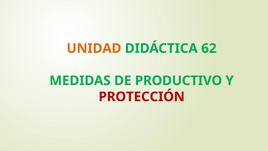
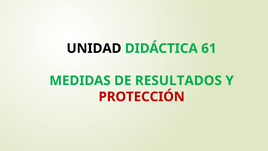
UNIDAD colour: orange -> black (94, 48)
62: 62 -> 61 (209, 48)
PRODUCTIVO: PRODUCTIVO -> RESULTADOS (178, 81)
